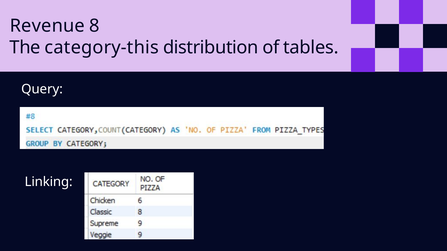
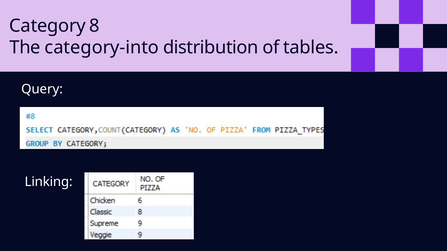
Revenue: Revenue -> Category (48, 26)
category-this: category-this -> category-into (102, 48)
